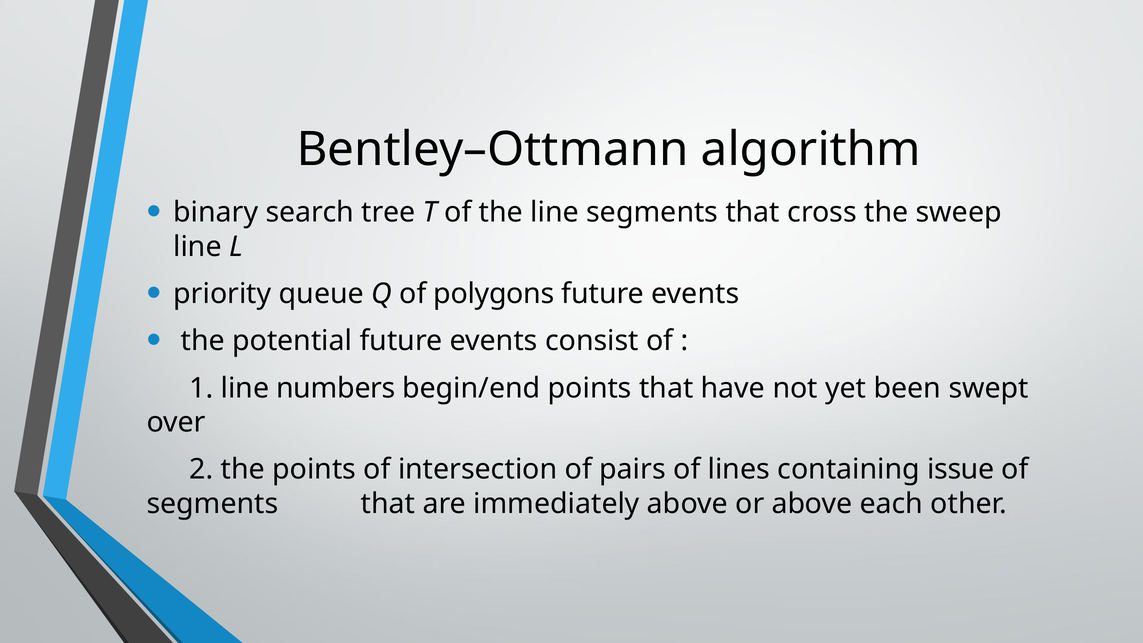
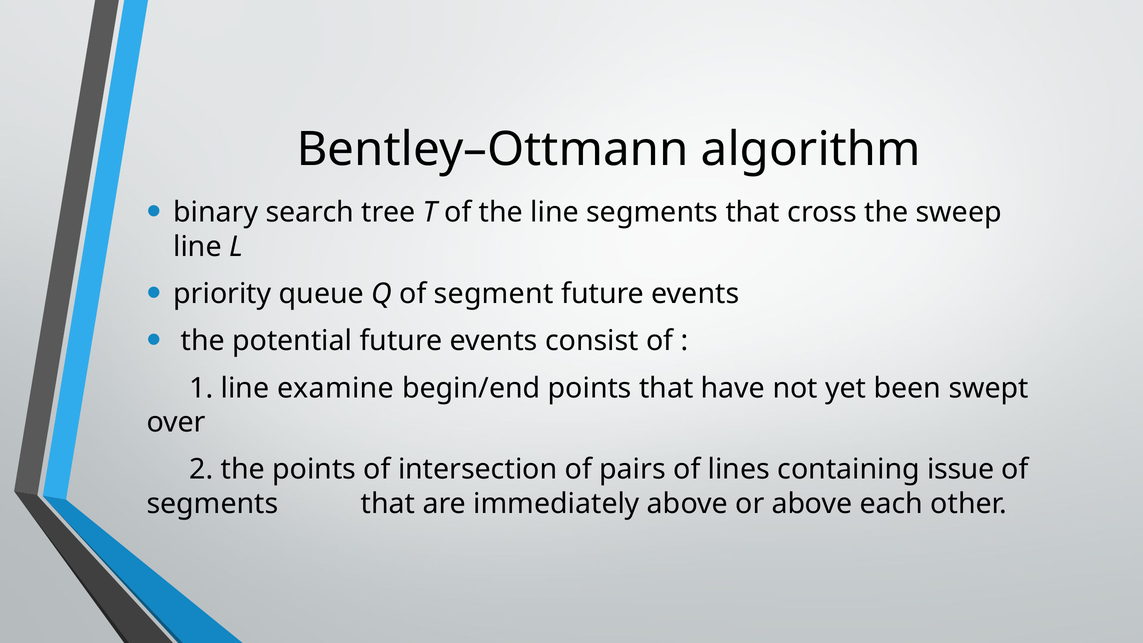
polygons: polygons -> segment (494, 294)
numbers: numbers -> examine (336, 388)
